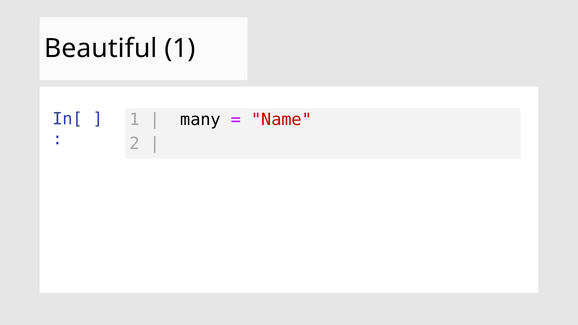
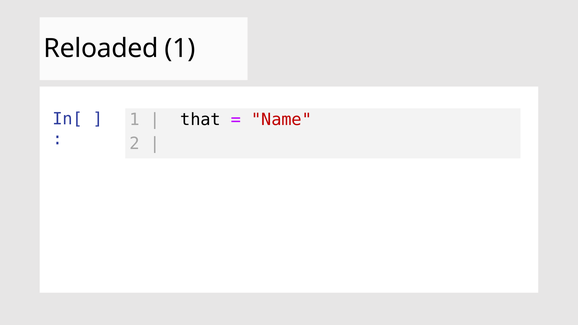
Beautiful: Beautiful -> Reloaded (101, 49)
many: many -> that (200, 120)
